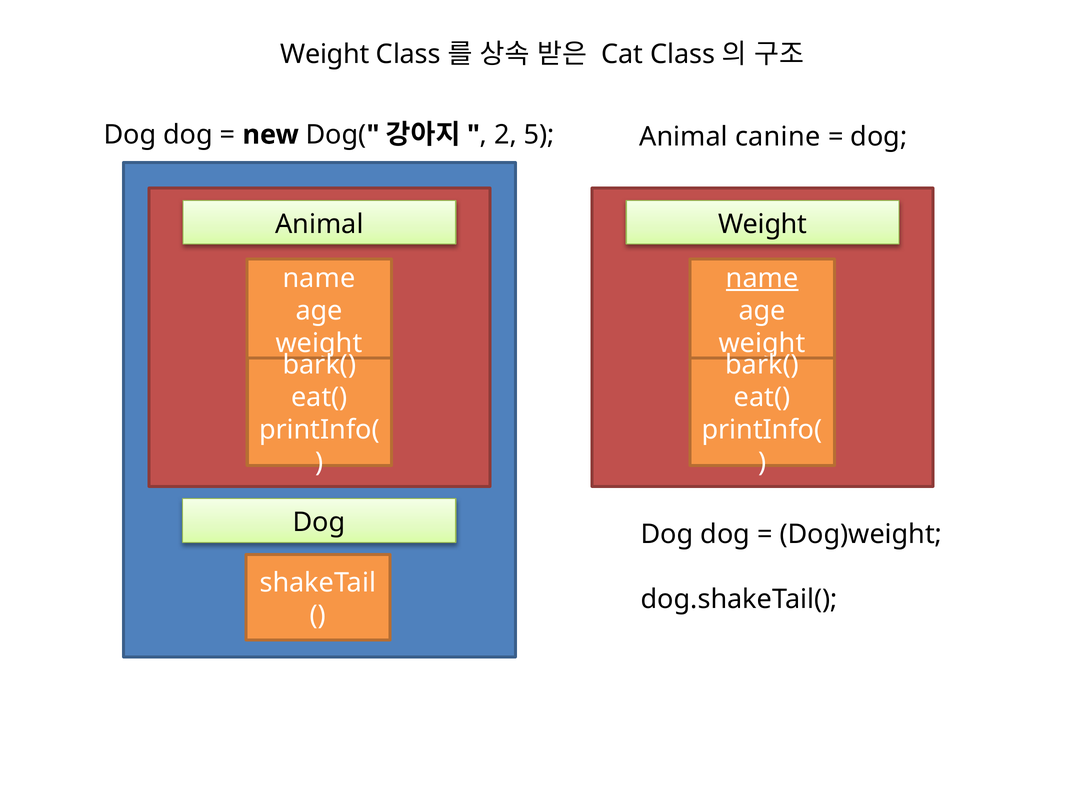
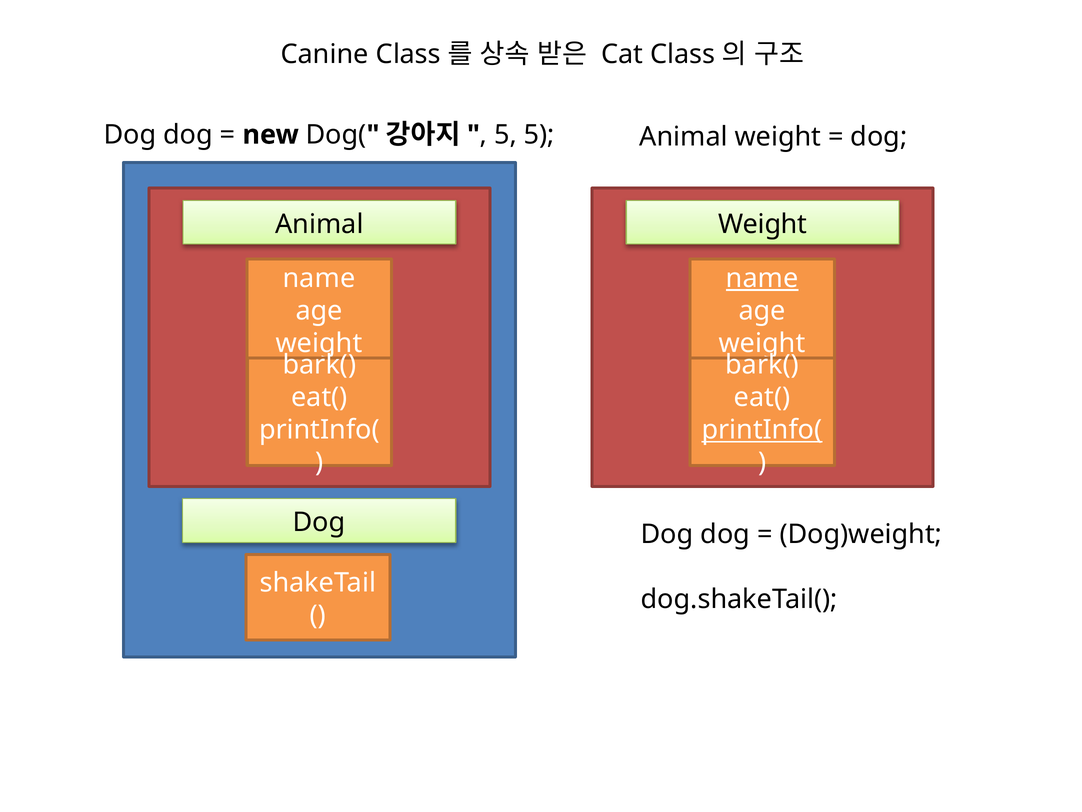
Weight: Weight -> Canine (325, 54)
2: 2 -> 5 (505, 135)
Animal canine: canine -> weight (778, 137)
printInfo( underline: none -> present (762, 430)
